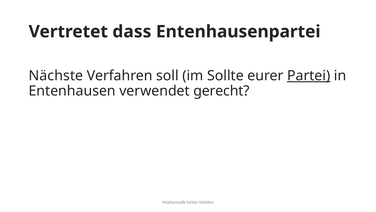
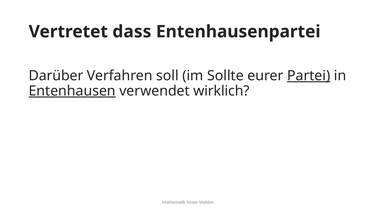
Nächste: Nächste -> Darüber (56, 75)
Entenhausen underline: none -> present (72, 91)
gerecht: gerecht -> wirklich (221, 91)
